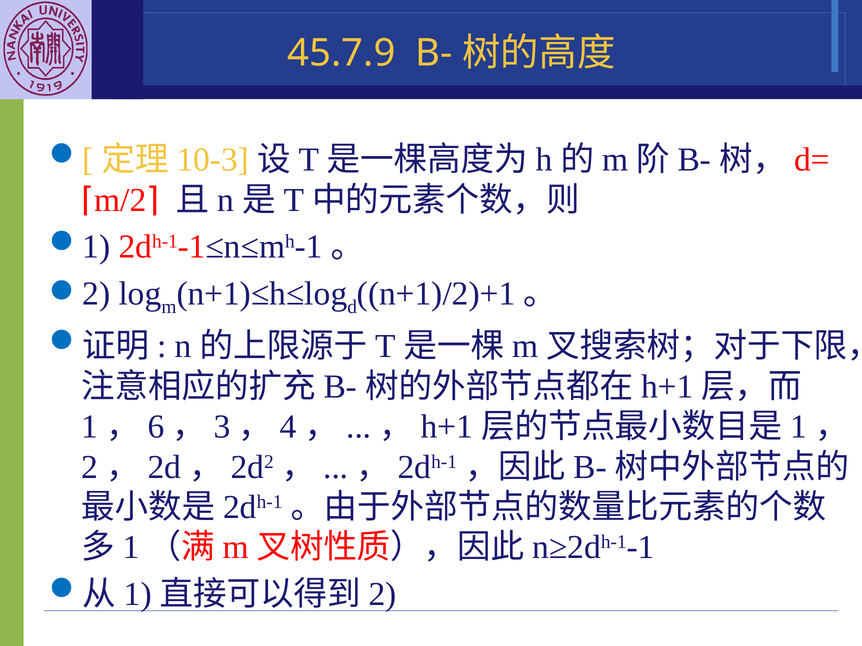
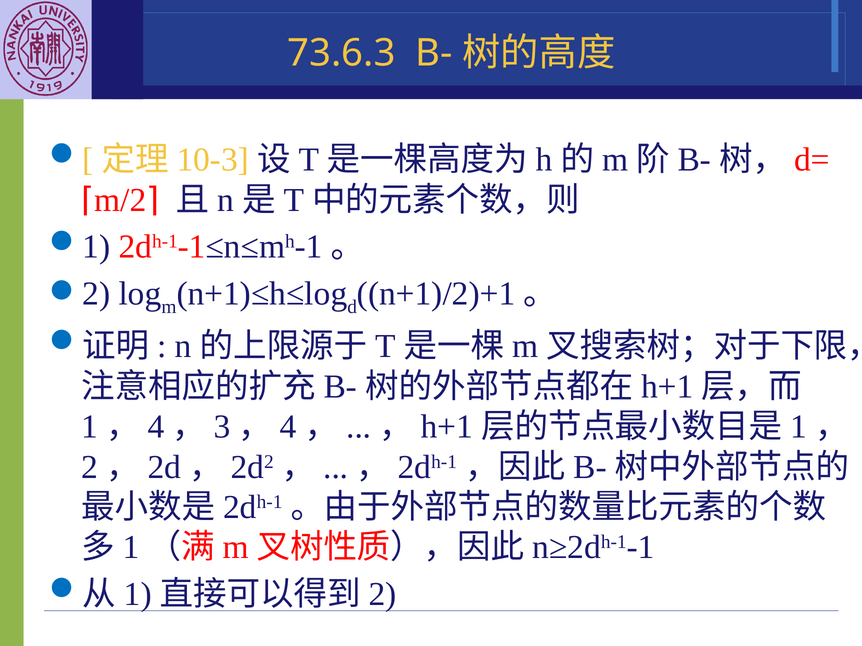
45.7.9: 45.7.9 -> 73.6.3 (341, 53)
6: 6 -> 4 (156, 427)
